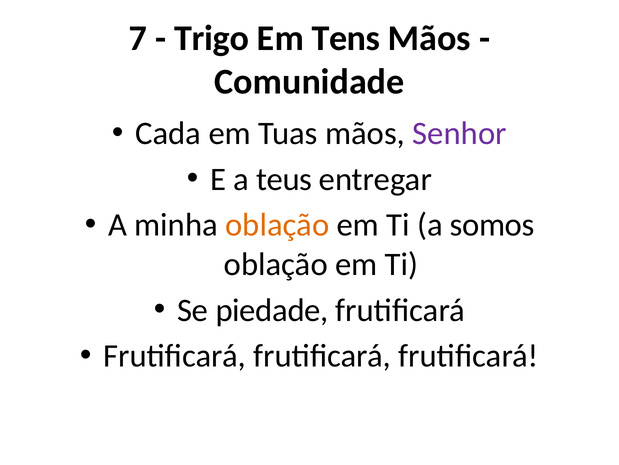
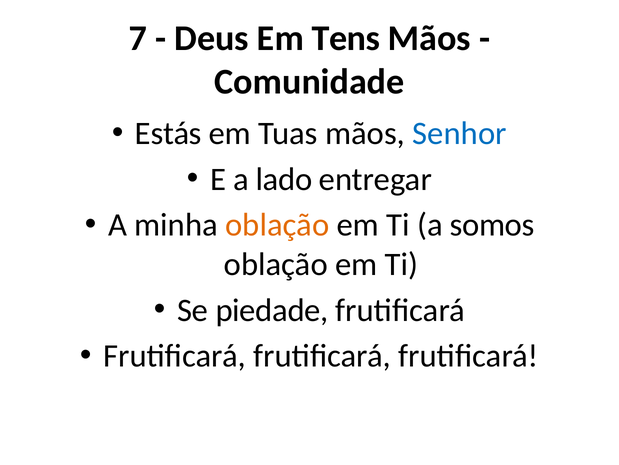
Trigo: Trigo -> Deus (212, 38)
Cada: Cada -> Estás (168, 133)
Senhor colour: purple -> blue (460, 133)
teus: teus -> lado (284, 179)
